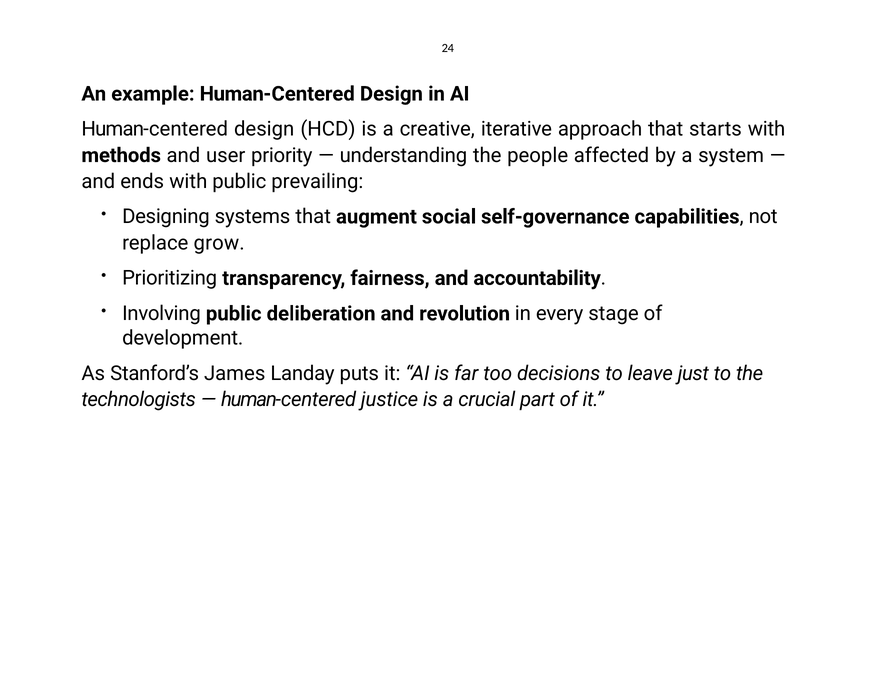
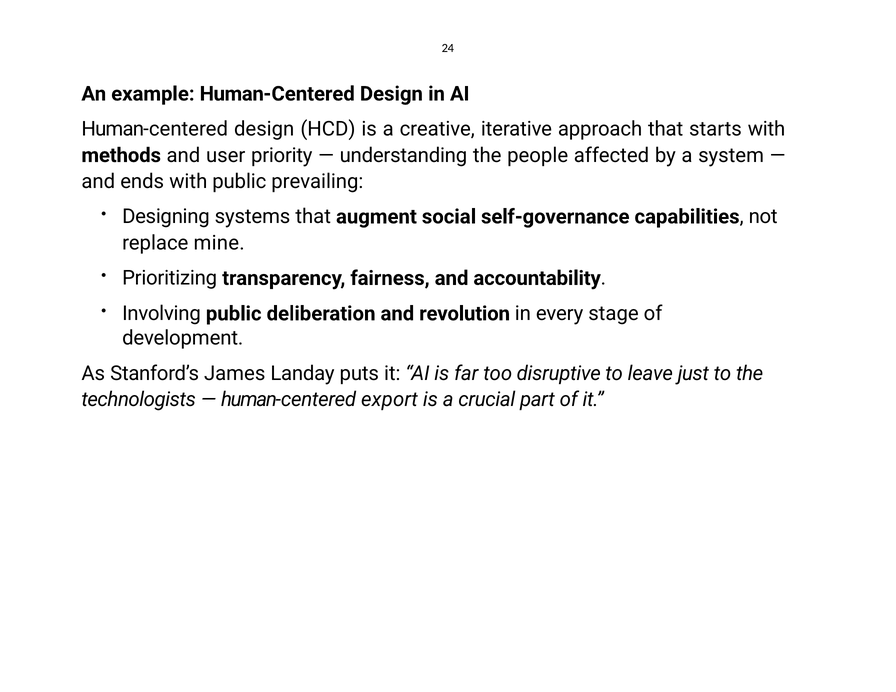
grow: grow -> mine (219, 243)
decisions: decisions -> disruptive (559, 374)
justice: justice -> export (389, 400)
